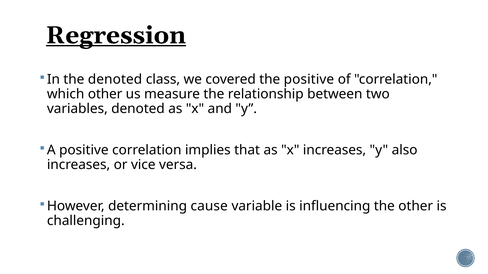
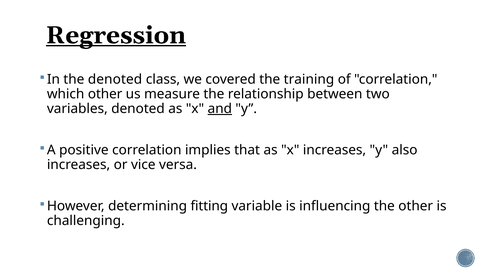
the positive: positive -> training (309, 80)
and underline: none -> present (220, 109)
cause: cause -> fitting (209, 207)
